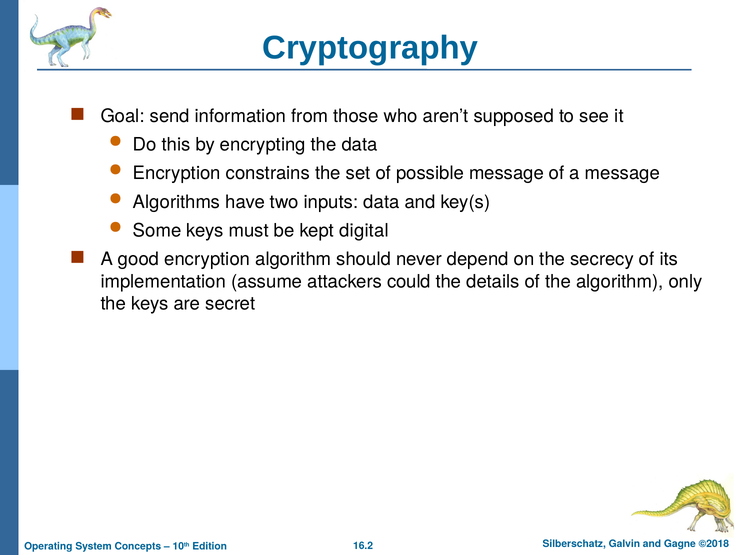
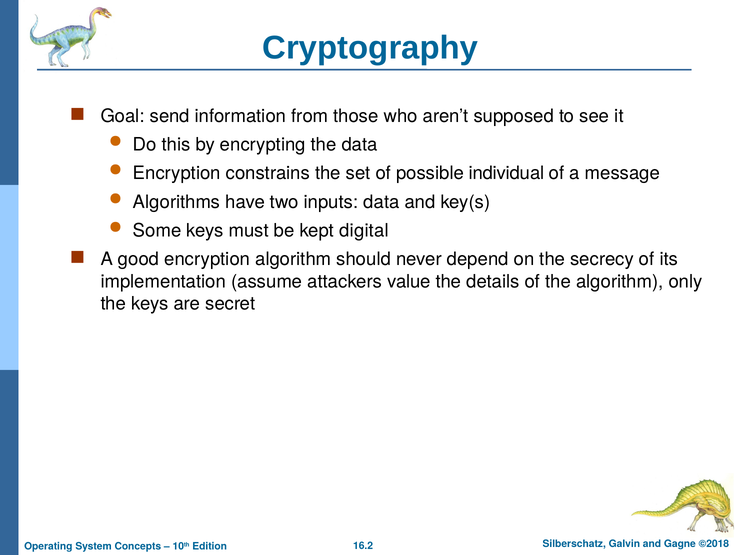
possible message: message -> individual (507, 173)
could: could -> value (409, 282)
